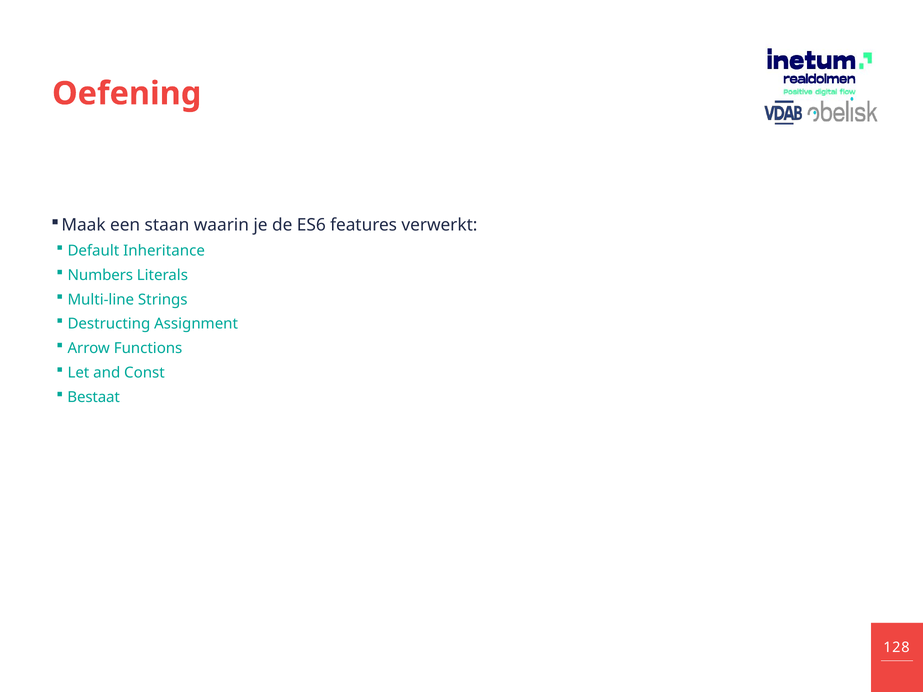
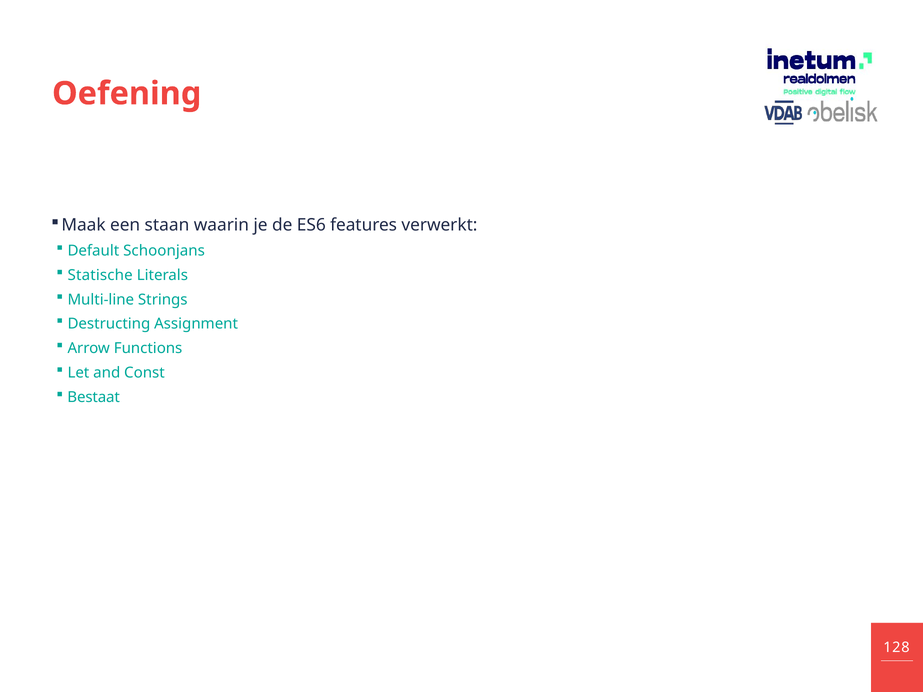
Inheritance: Inheritance -> Schoonjans (164, 251)
Numbers: Numbers -> Statische (100, 275)
